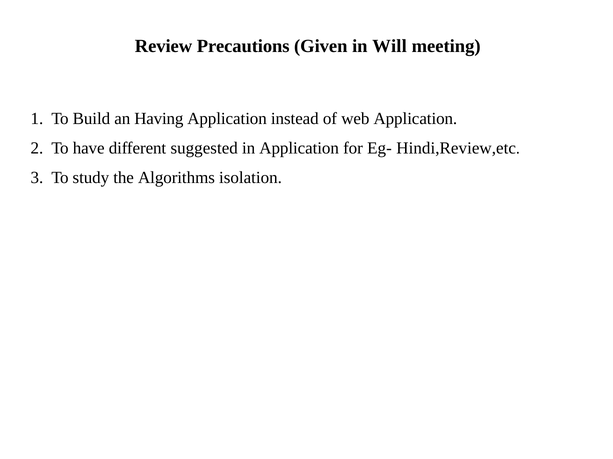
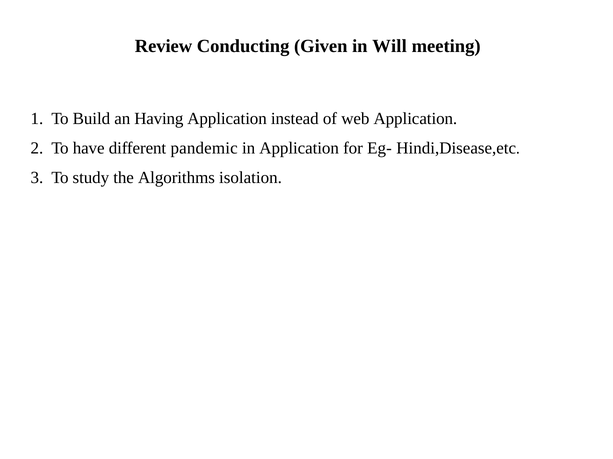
Precautions: Precautions -> Conducting (243, 46)
suggested: suggested -> pandemic (204, 148)
Hindi,Review,etc: Hindi,Review,etc -> Hindi,Disease,etc (456, 148)
